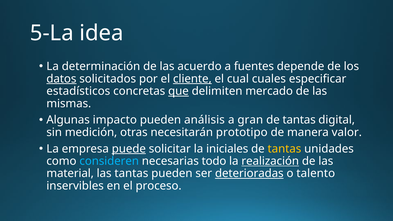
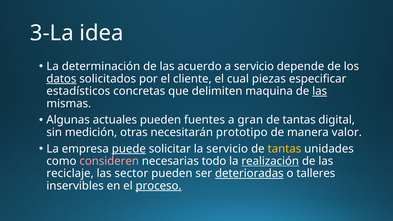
5-La: 5-La -> 3-La (52, 33)
a fuentes: fuentes -> servicio (254, 66)
cliente underline: present -> none (192, 79)
cuales: cuales -> piezas (269, 79)
que underline: present -> none (178, 91)
mercado: mercado -> maquina (269, 91)
las underline: none -> present (320, 91)
impacto: impacto -> actuales (115, 120)
análisis: análisis -> fuentes (205, 120)
la iniciales: iniciales -> servicio (227, 149)
consideren colour: light blue -> pink (109, 161)
material: material -> reciclaje (70, 173)
las tantas: tantas -> sector (131, 173)
talento: talento -> talleres (316, 173)
proceso underline: none -> present (159, 186)
